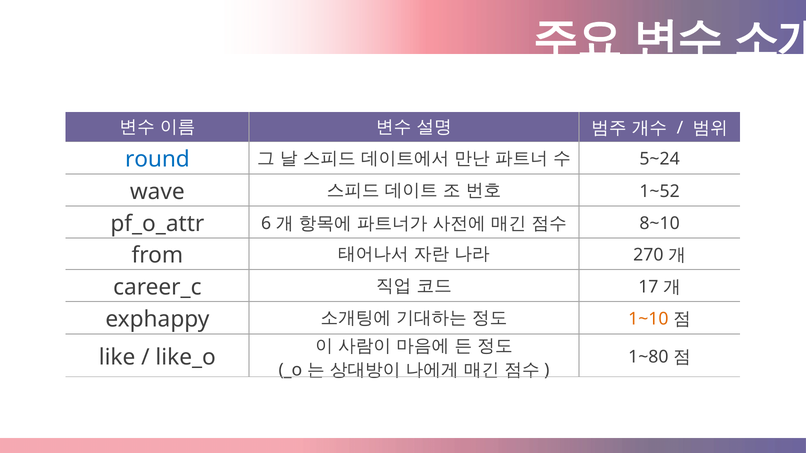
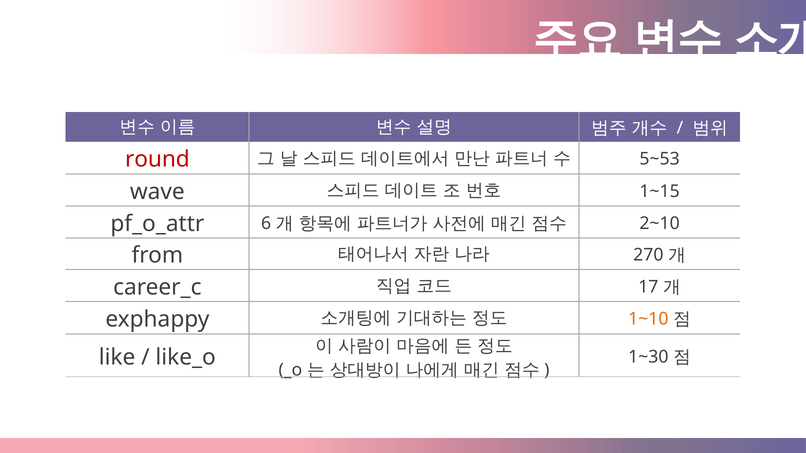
round colour: blue -> red (157, 160)
5~24: 5~24 -> 5~53 (660, 159)
1~52: 1~52 -> 1~15 (660, 191)
8~10: 8~10 -> 2~10 (660, 224)
1~80: 1~80 -> 1~30 (648, 357)
